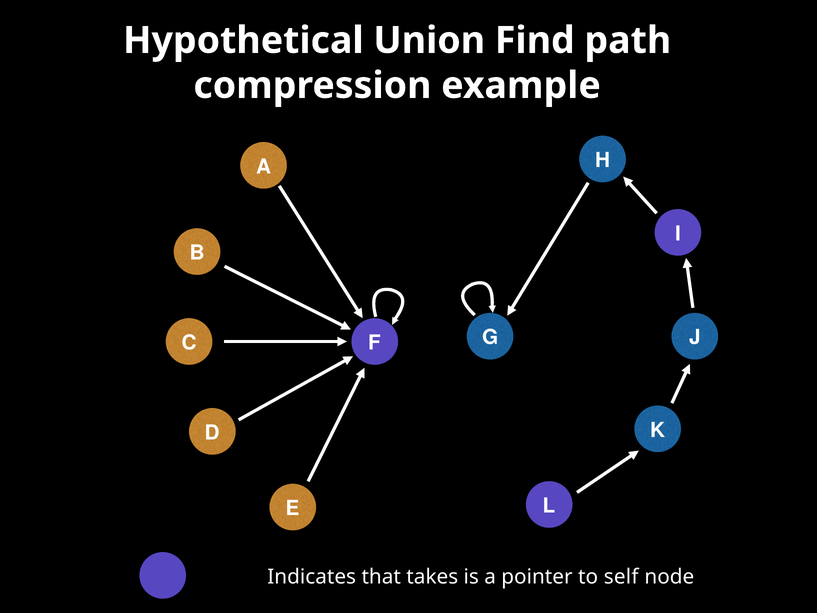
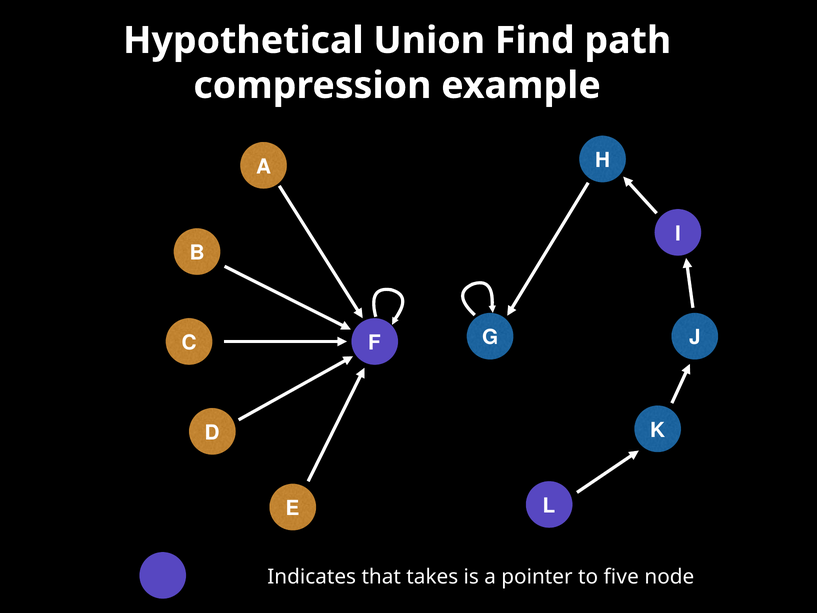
self: self -> five (621, 577)
